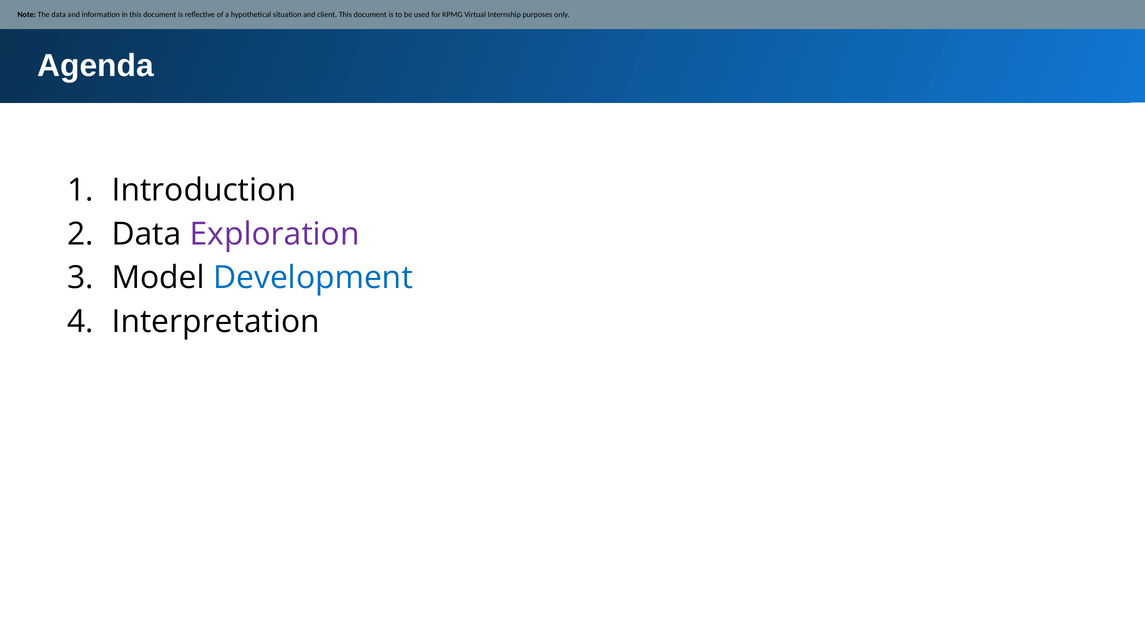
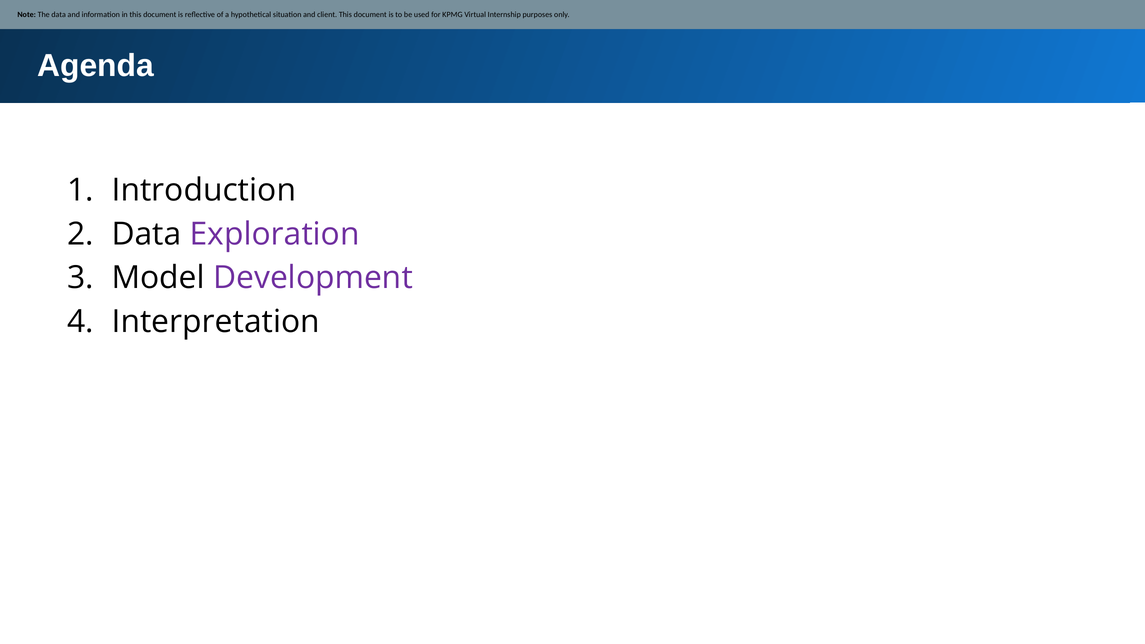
Development colour: blue -> purple (313, 278)
